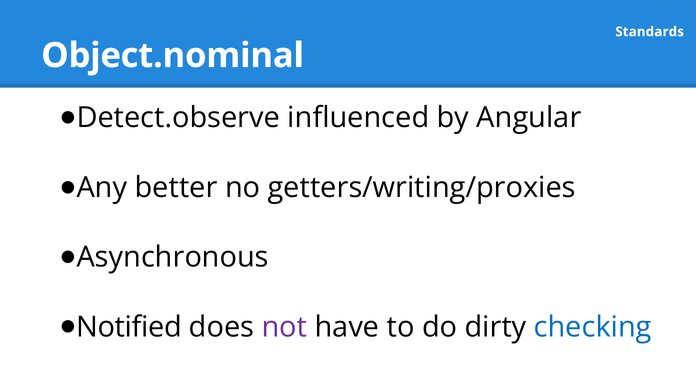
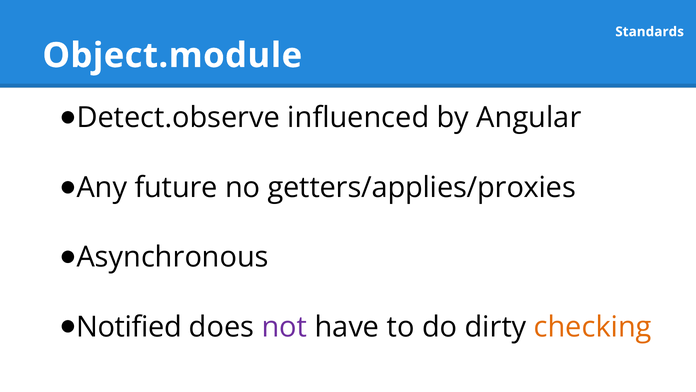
Object.nominal: Object.nominal -> Object.module (172, 56)
better: better -> future (176, 187)
getters/writing/proxies: getters/writing/proxies -> getters/applies/proxies (422, 187)
checking colour: blue -> orange (593, 327)
